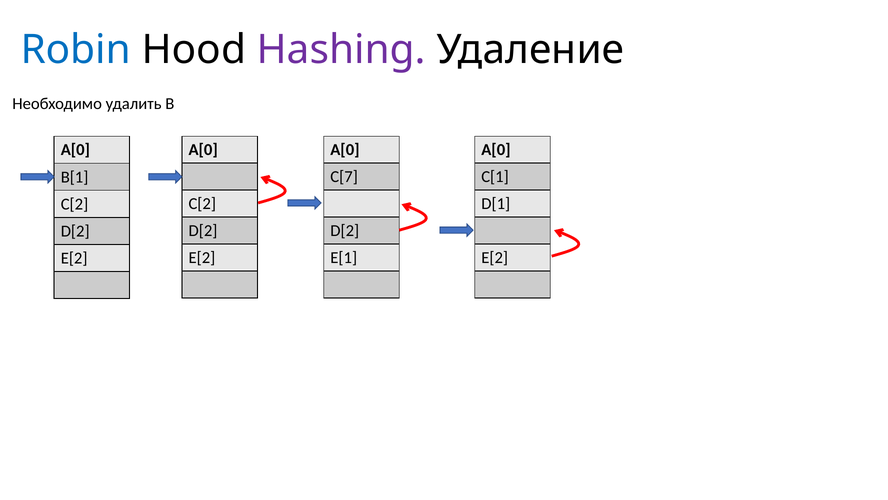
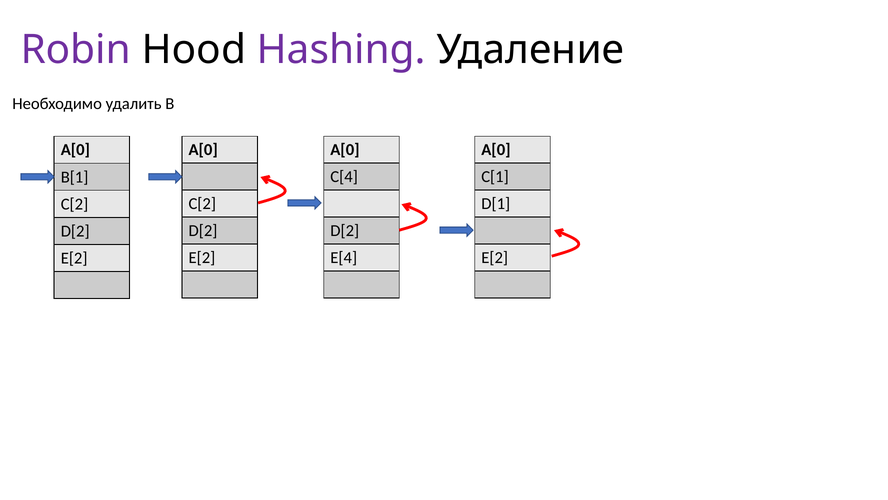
Robin colour: blue -> purple (76, 50)
C[7: C[7 -> C[4 (344, 177)
E[1: E[1 -> E[4 (344, 258)
